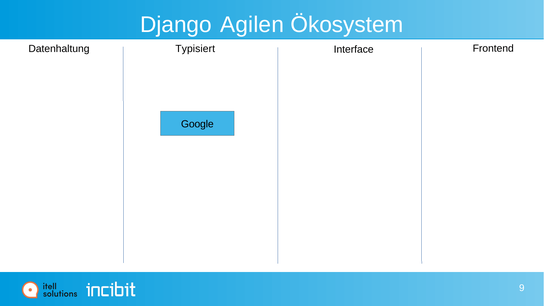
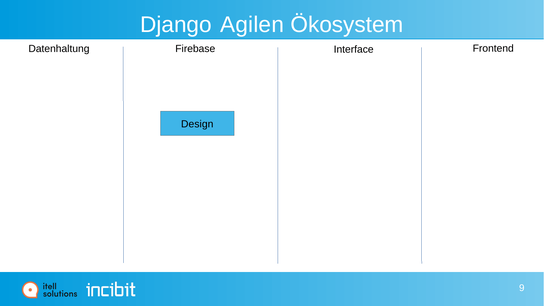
Typisiert: Typisiert -> Firebase (195, 49)
Google: Google -> Design (197, 124)
